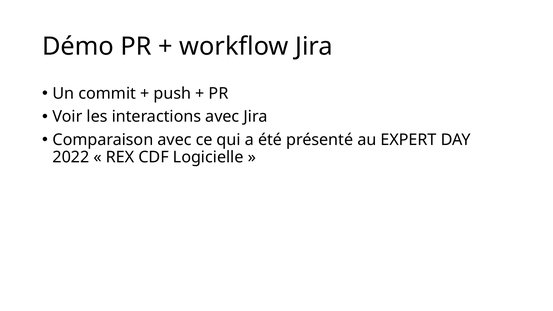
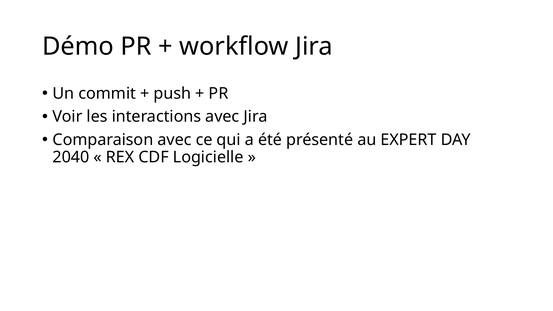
2022: 2022 -> 2040 (71, 157)
